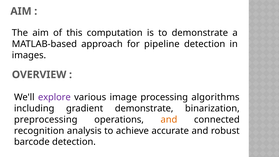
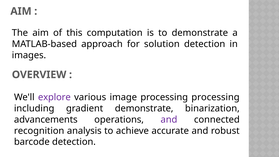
pipeline: pipeline -> solution (162, 44)
processing algorithms: algorithms -> processing (215, 97)
preprocessing: preprocessing -> advancements (46, 120)
and colour: orange -> purple (169, 120)
